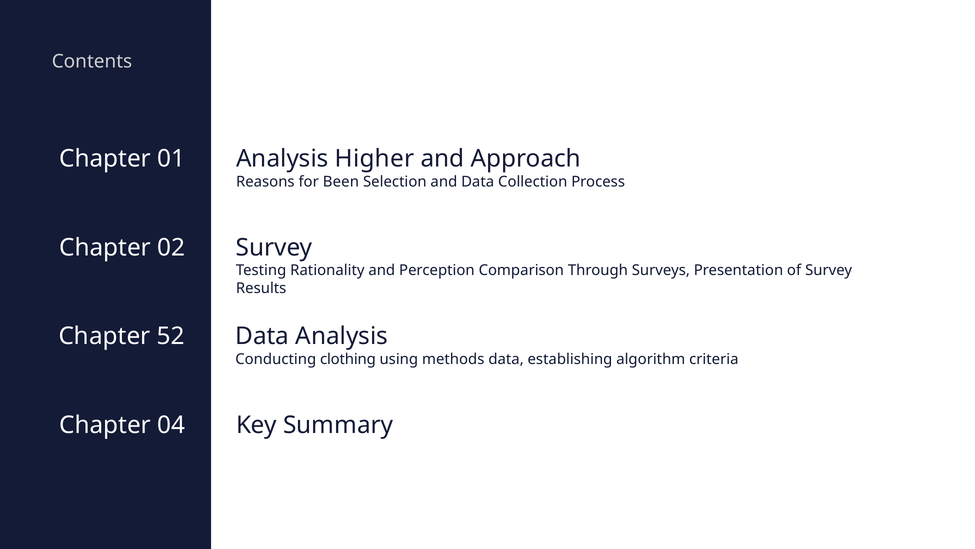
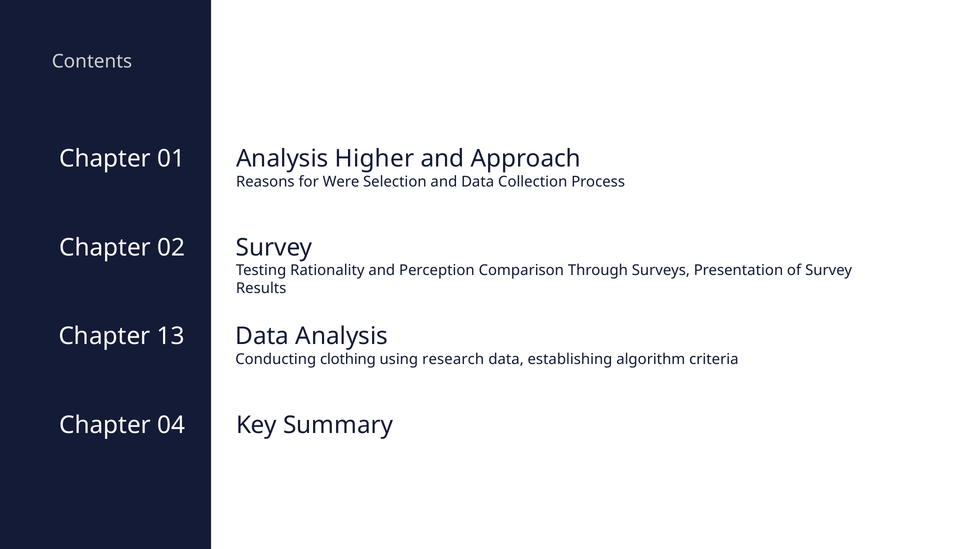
Been: Been -> Were (341, 181)
52: 52 -> 13 (171, 336)
methods: methods -> research (453, 359)
